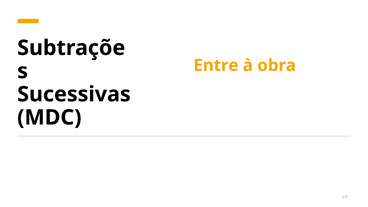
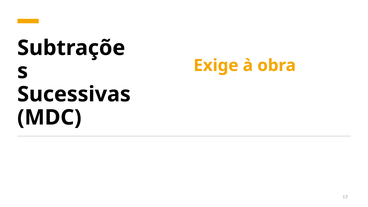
Entre: Entre -> Exige (216, 65)
